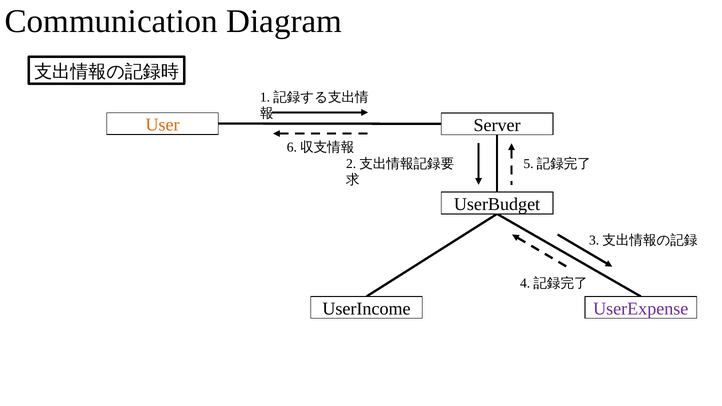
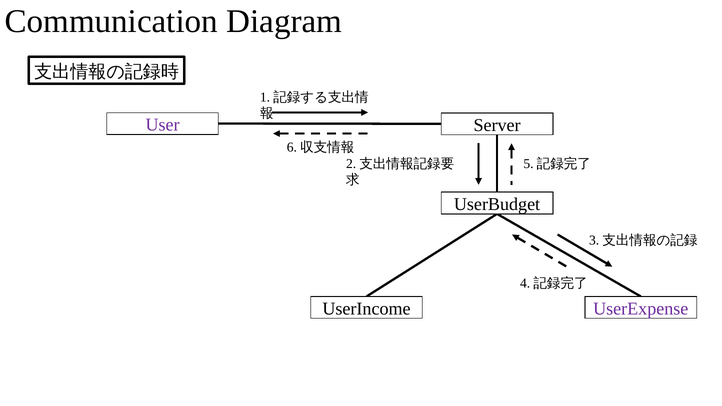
User colour: orange -> purple (163, 125)
